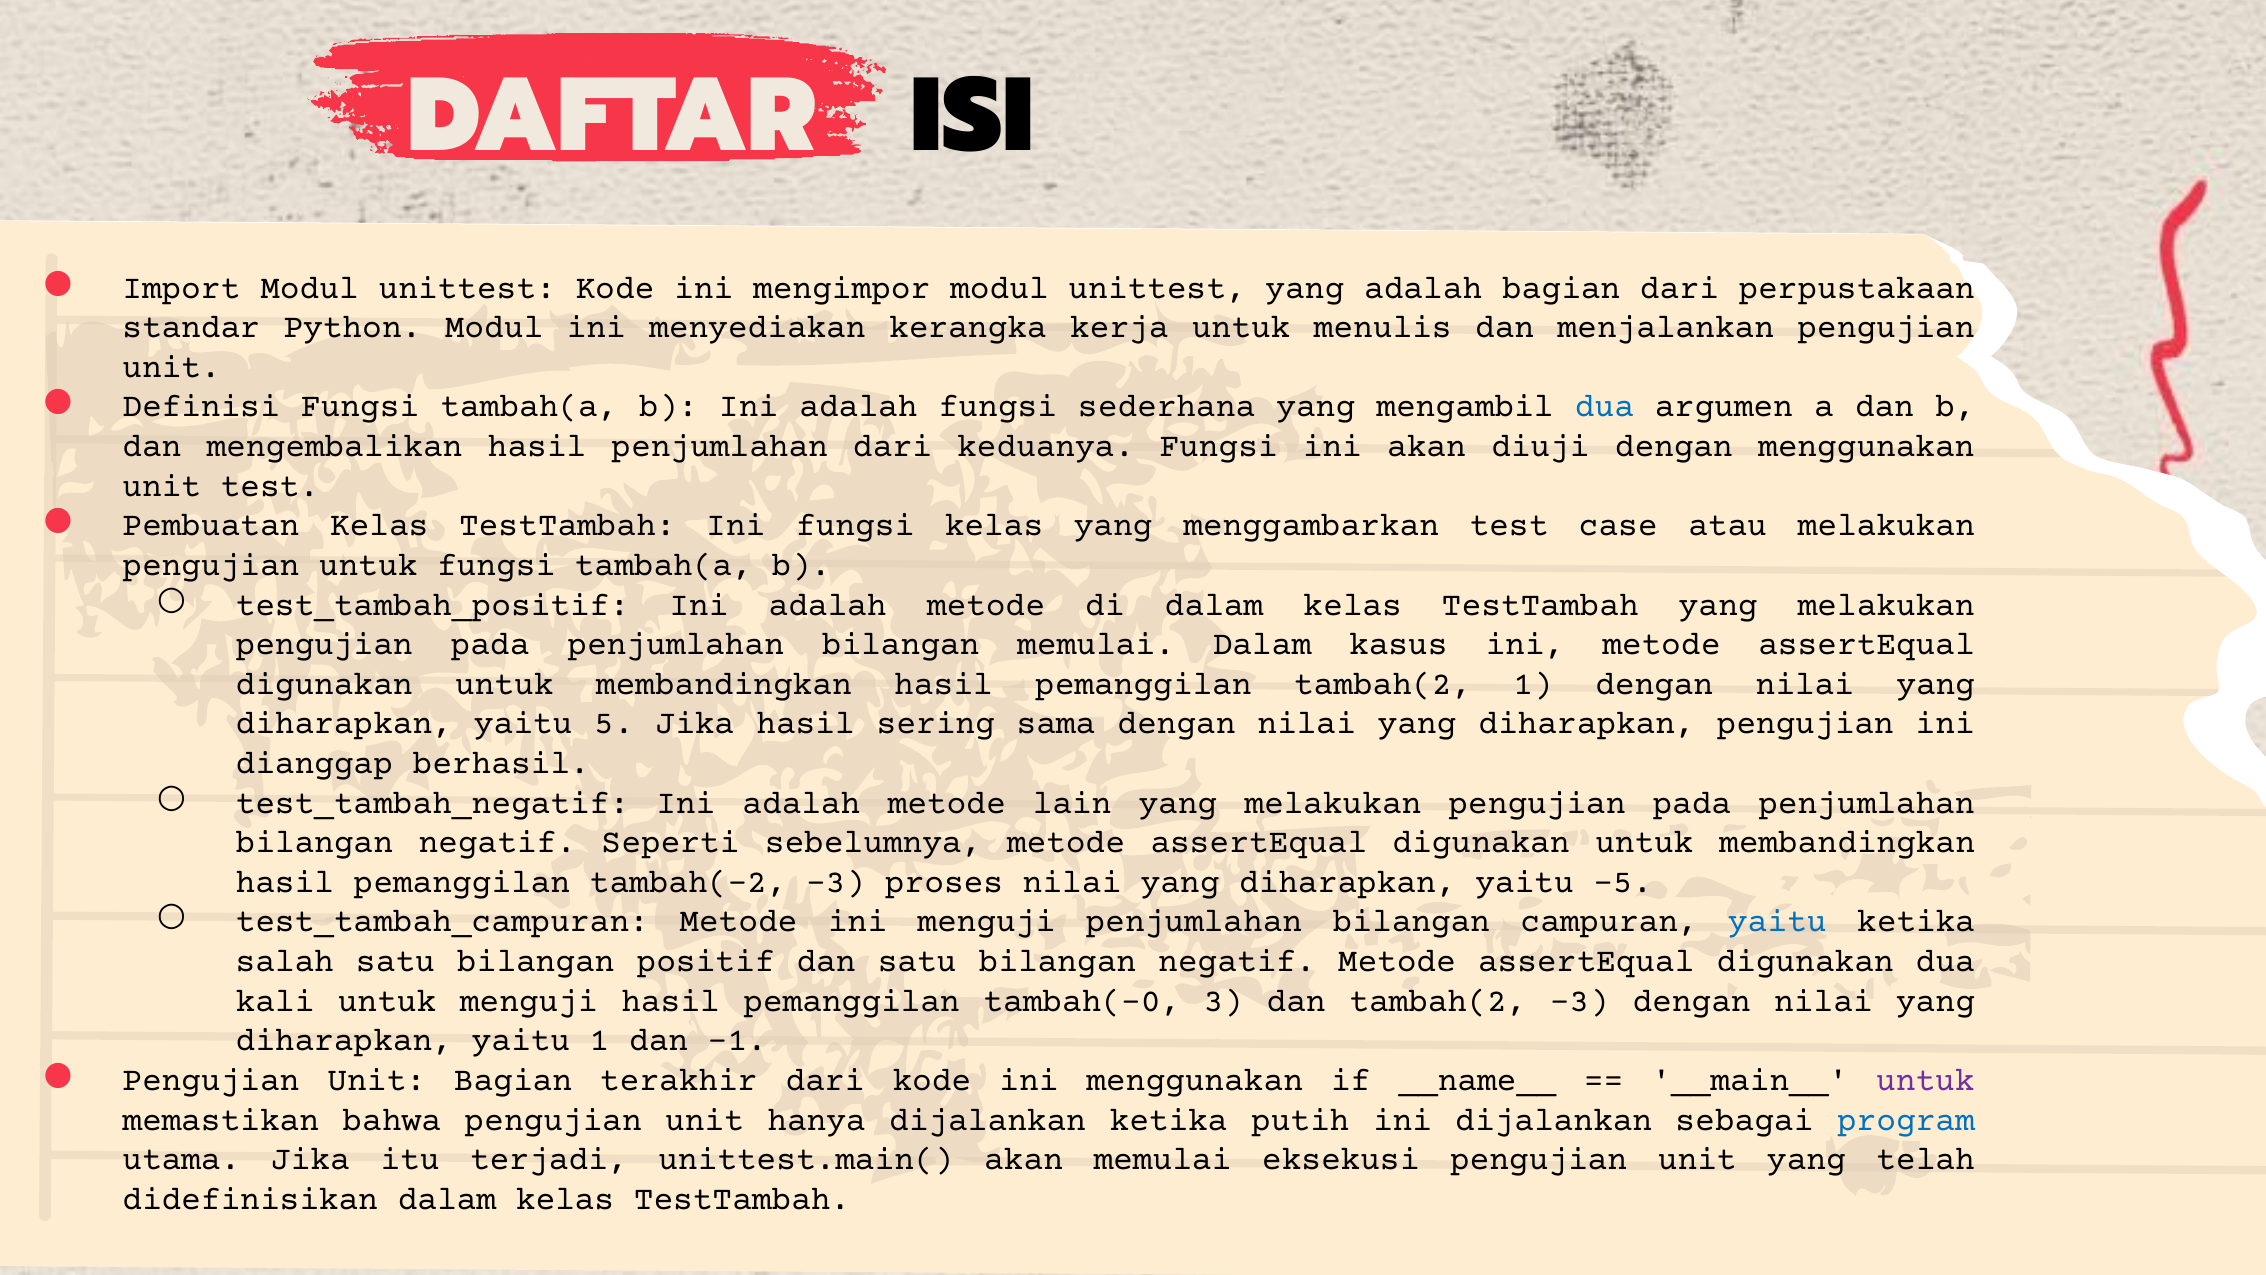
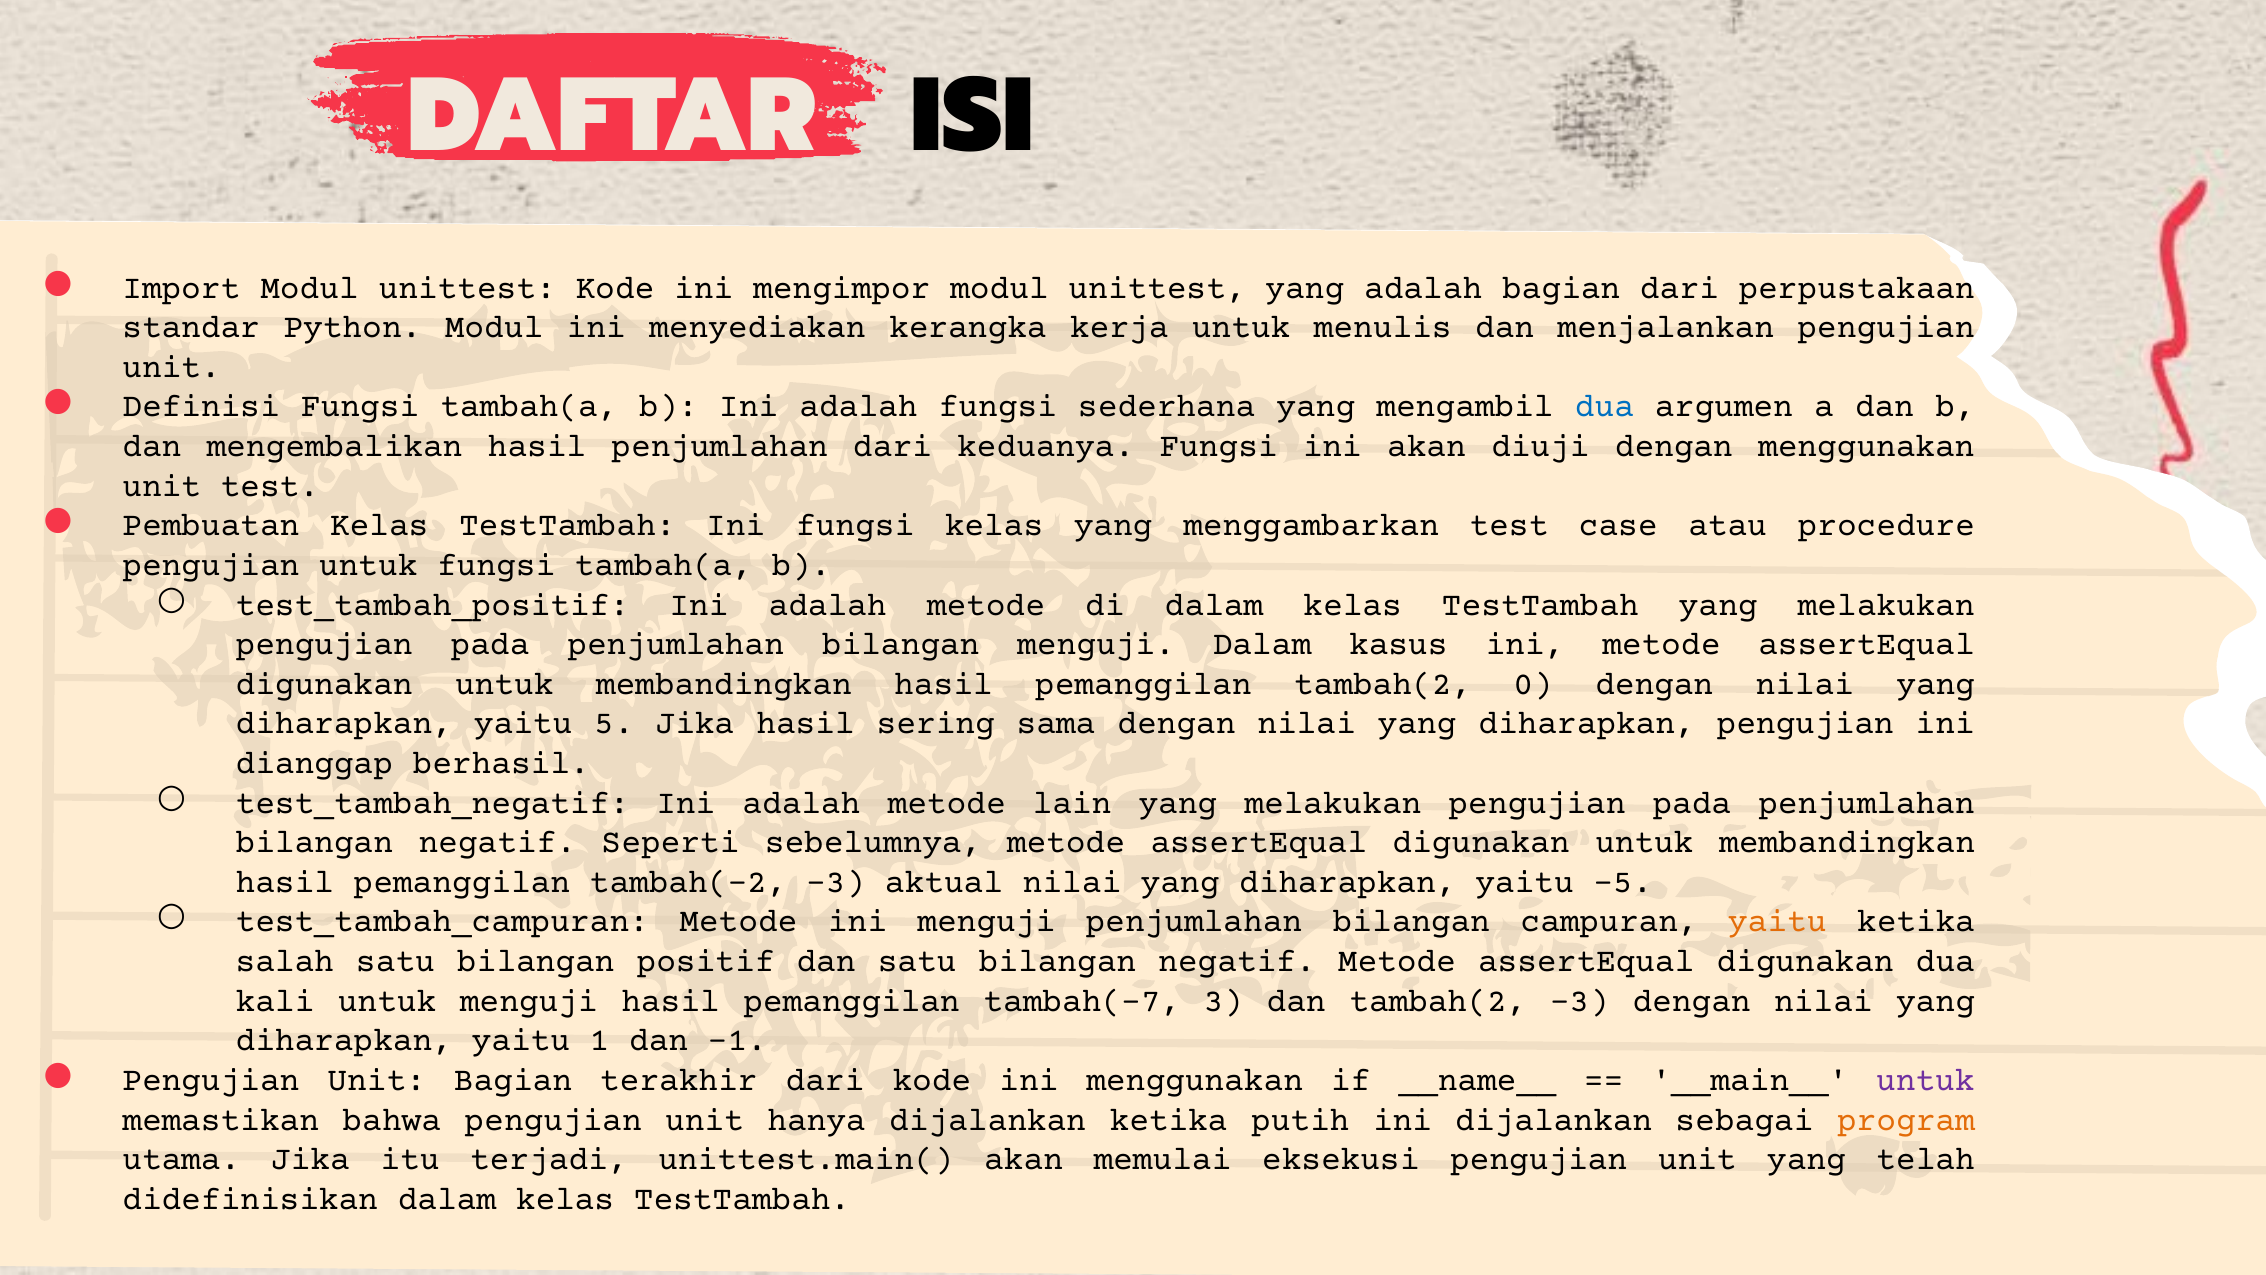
atau melakukan: melakukan -> procedure (1886, 525)
bilangan memulai: memulai -> menguji (1096, 644)
tambah(2 1: 1 -> 0 (1533, 683)
proses: proses -> aktual (944, 881)
yaitu colour: blue -> orange (1777, 921)
tambah(-0: tambah(-0 -> tambah(-7 (1082, 1000)
program colour: blue -> orange (1906, 1119)
